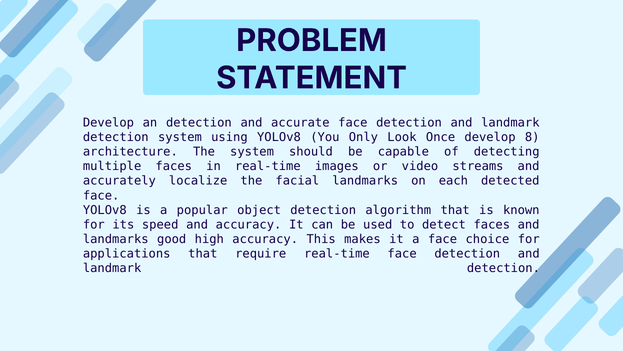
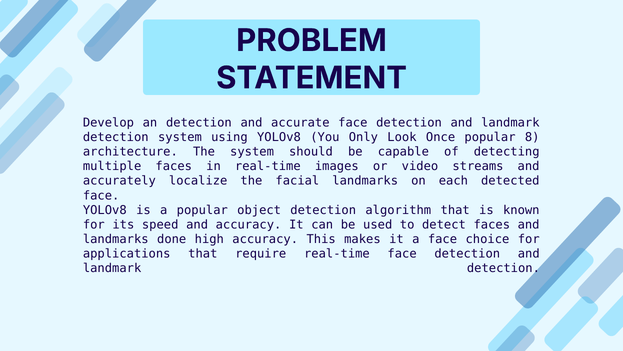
Once develop: develop -> popular (490, 137)
good: good -> done (172, 239)
